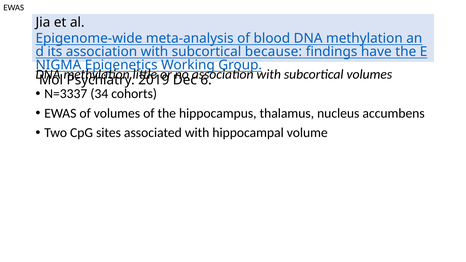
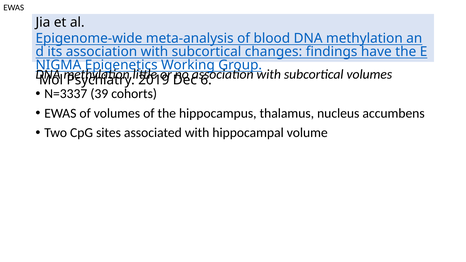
because: because -> changes (274, 52)
34: 34 -> 39 (99, 94)
